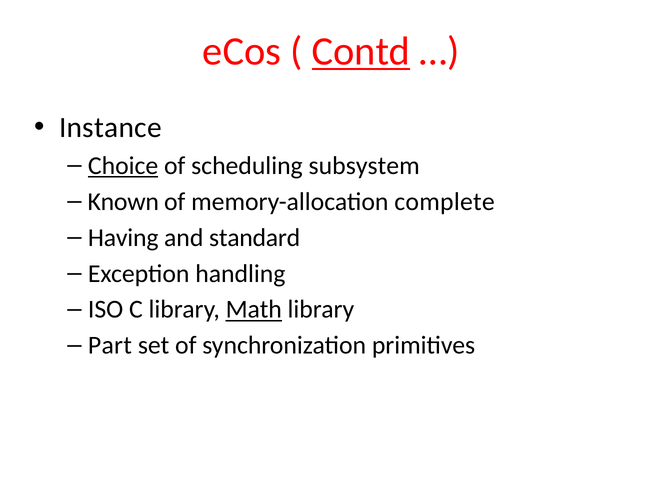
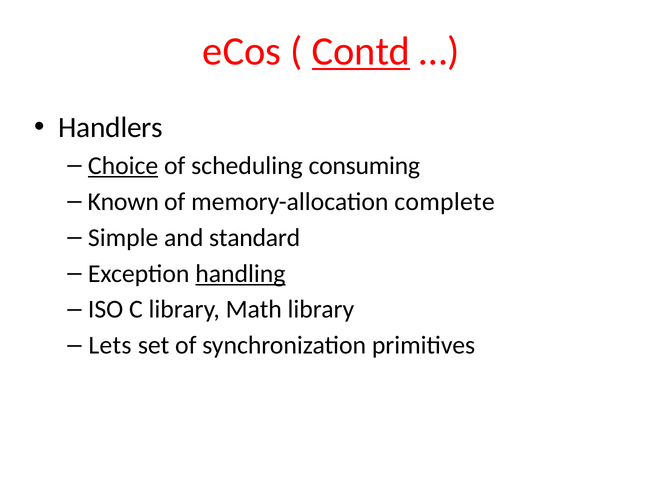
Instance: Instance -> Handlers (111, 128)
subsystem: subsystem -> consuming (364, 166)
Having: Having -> Simple (123, 238)
handling underline: none -> present (240, 274)
Math underline: present -> none (254, 310)
Part: Part -> Lets (110, 346)
